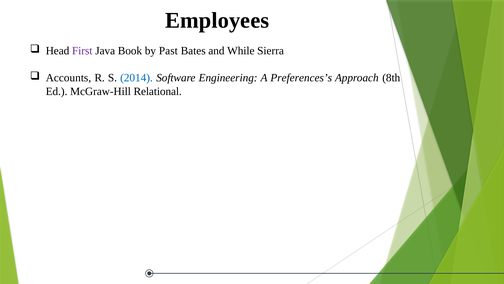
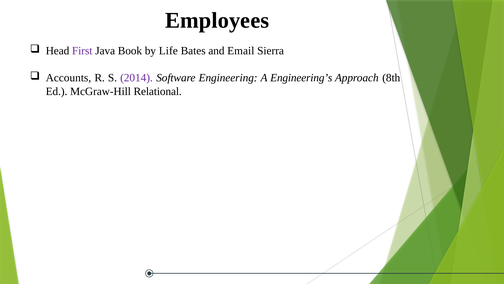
Past: Past -> Life (168, 51)
While: While -> Email (241, 51)
2014 colour: blue -> purple (136, 78)
Preferences’s: Preferences’s -> Engineering’s (301, 78)
